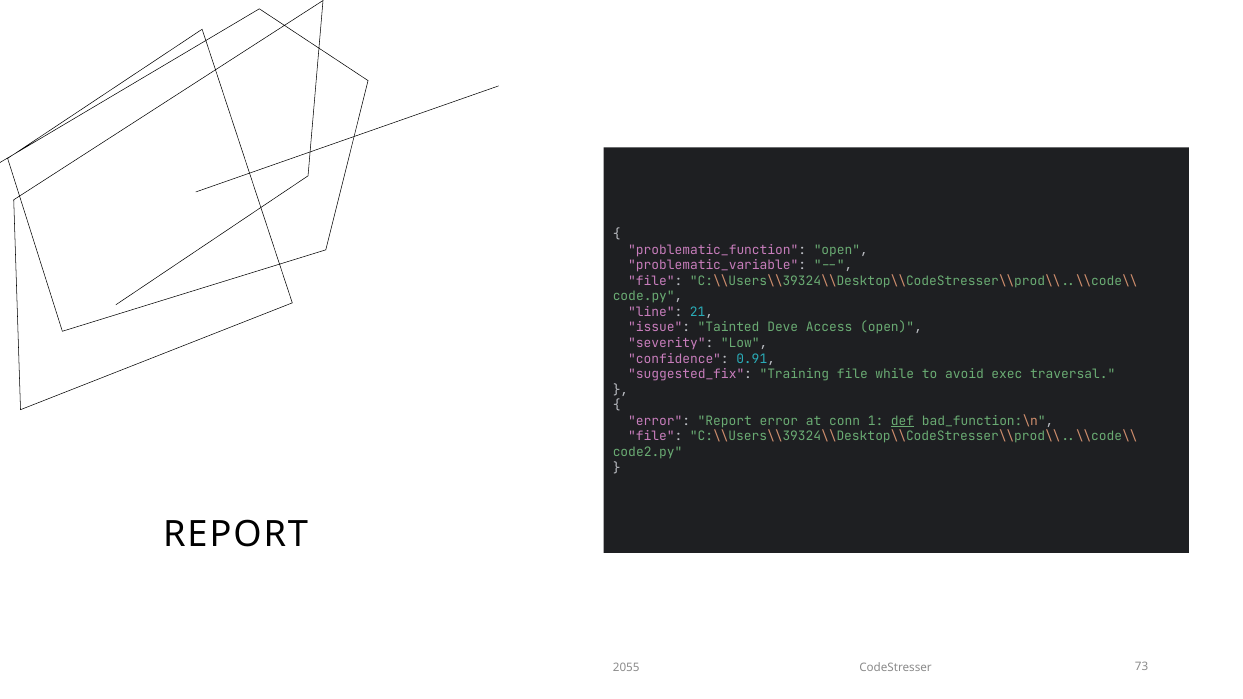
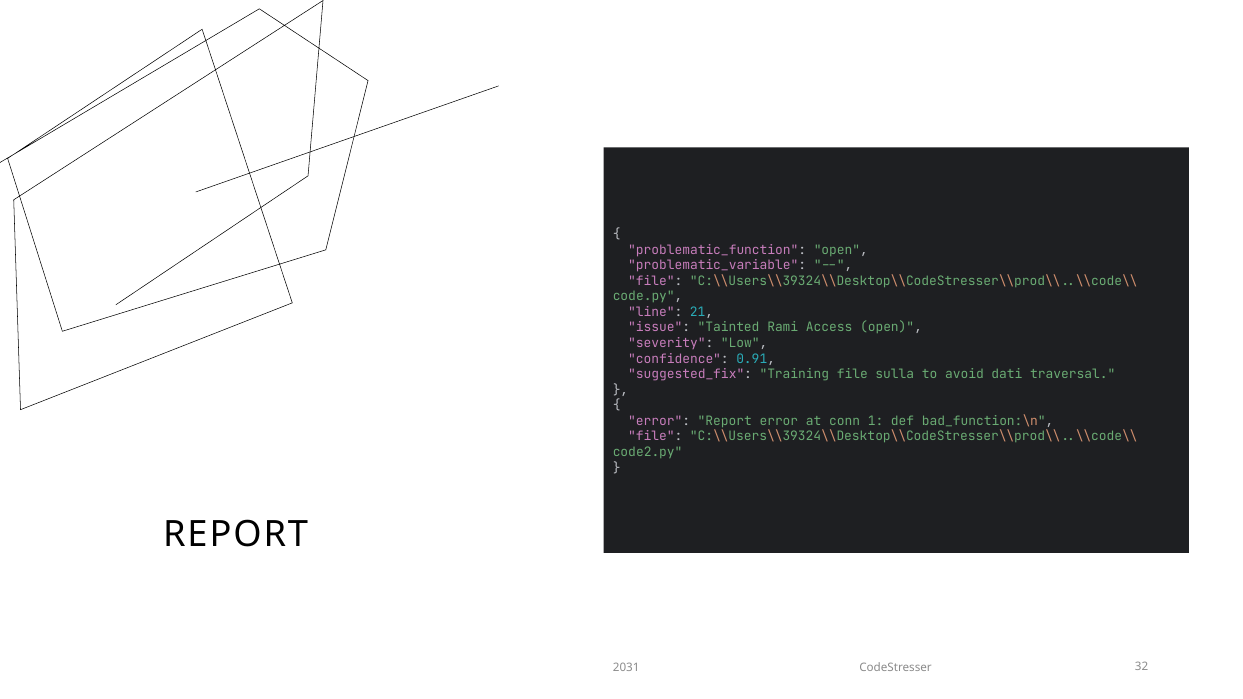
Deve: Deve -> Rami (783, 328)
while: while -> sulla (895, 374)
exec: exec -> dati (1007, 374)
def underline: present -> none (903, 421)
2055: 2055 -> 2031 (626, 667)
73: 73 -> 32 (1142, 667)
